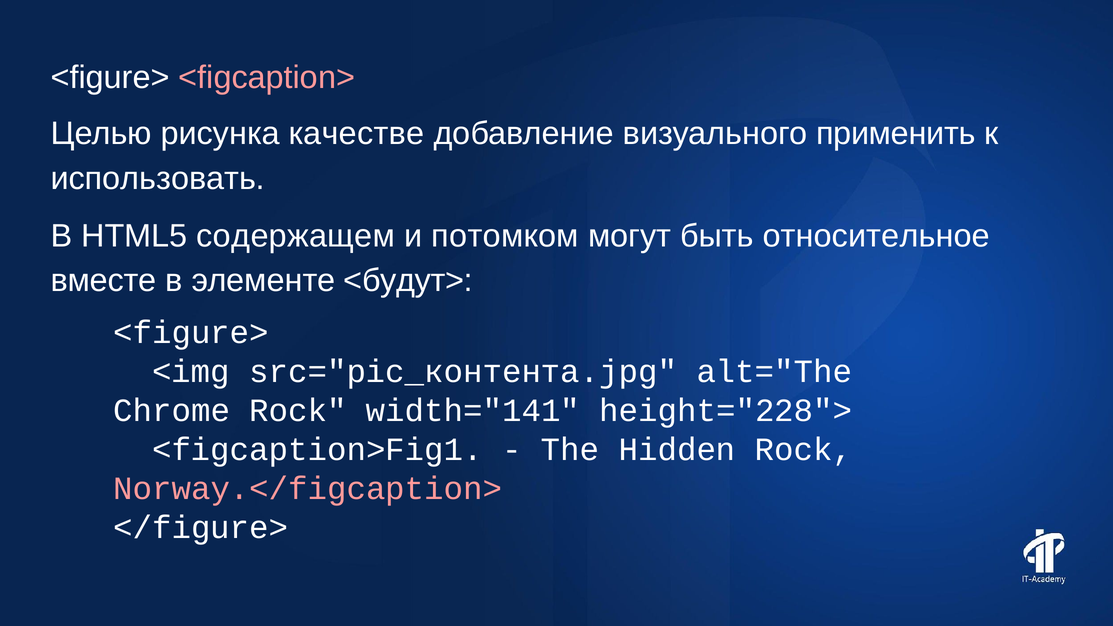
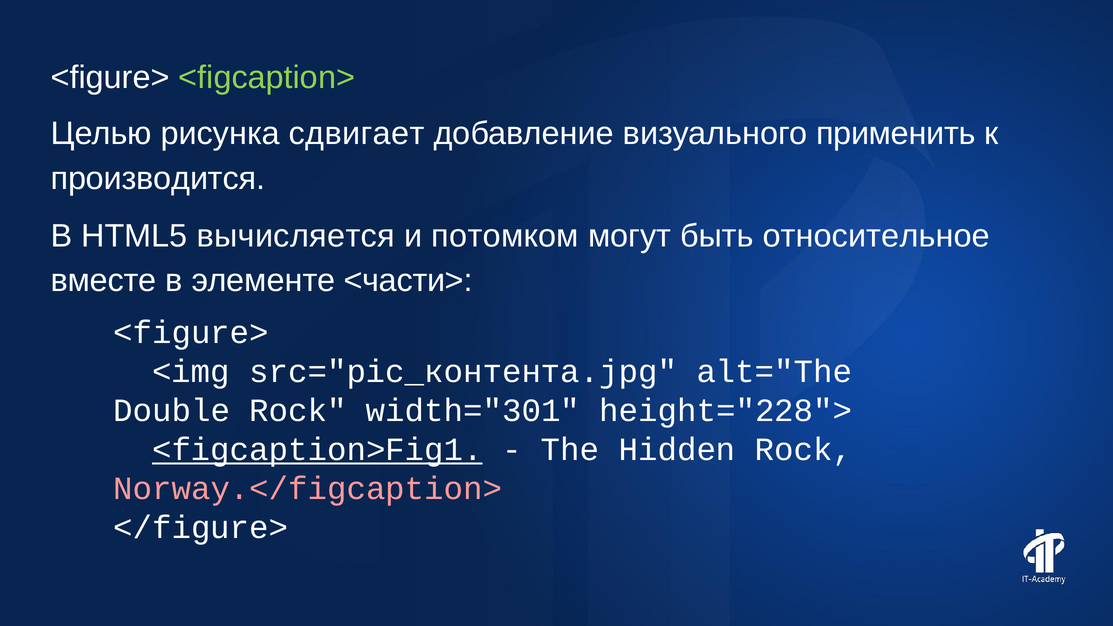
<figcaption> colour: pink -> light green (267, 77)
качестве: качестве -> сдвигает (357, 134)
использовать: использовать -> производится (158, 178)
содержащем: содержащем -> вычисляется (296, 236)
<будут>: <будут> -> <части> (408, 281)
Chrome: Chrome -> Double (172, 411)
width="141: width="141 -> width="301 (473, 411)
<figcaption>Fig1 underline: none -> present (317, 450)
